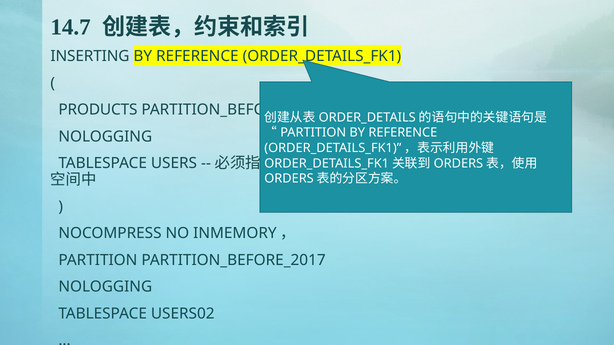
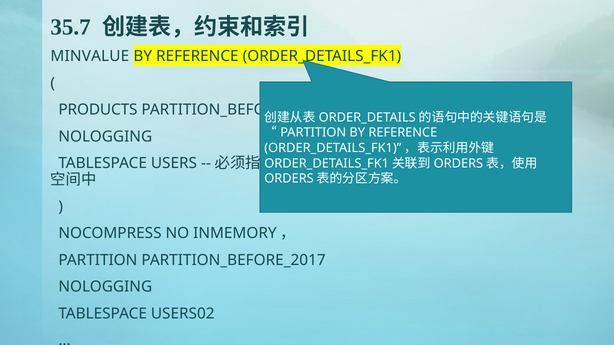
14.7: 14.7 -> 35.7 (71, 27)
INSERTING: INSERTING -> MINVALUE (90, 56)
